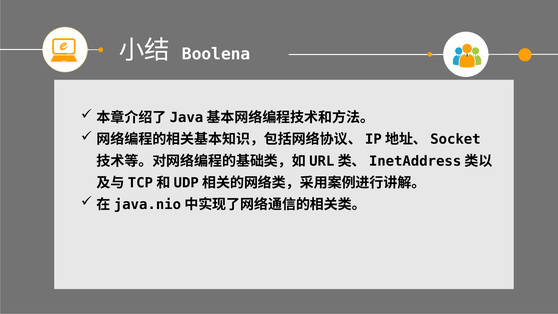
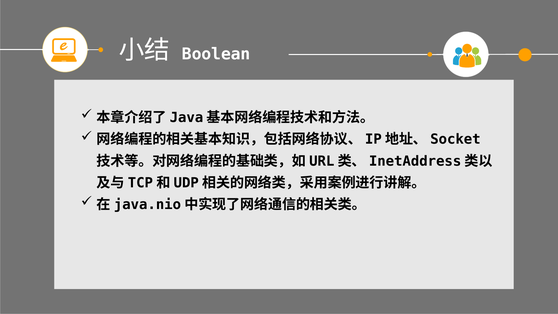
Boolena: Boolena -> Boolean (216, 54)
